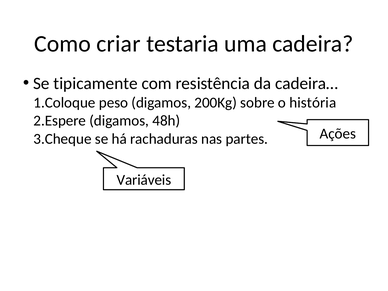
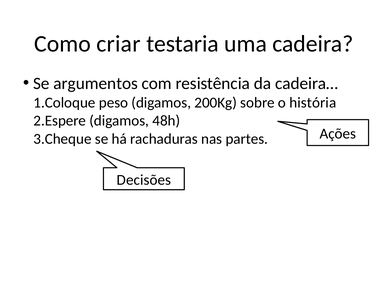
tipicamente: tipicamente -> argumentos (96, 83)
Variáveis: Variáveis -> Decisões (144, 180)
